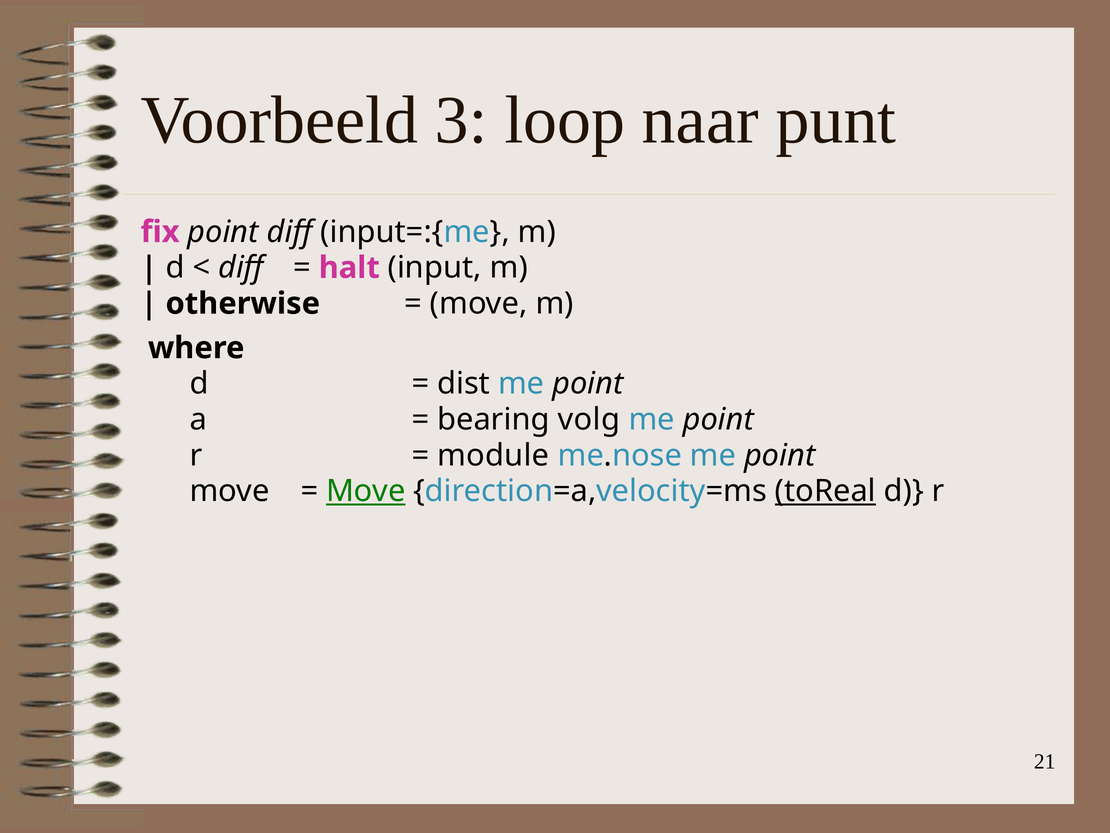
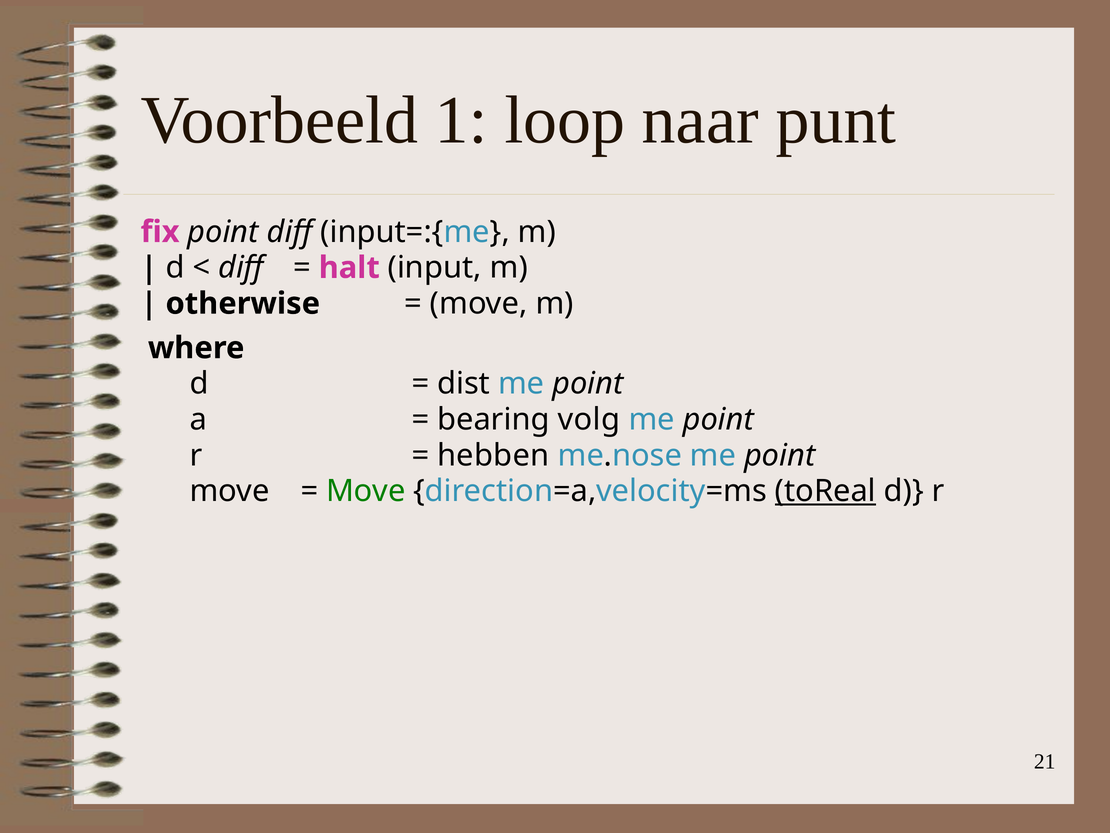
3: 3 -> 1 (461, 120)
module: module -> hebben (493, 455)
Move underline: present -> none (366, 491)
